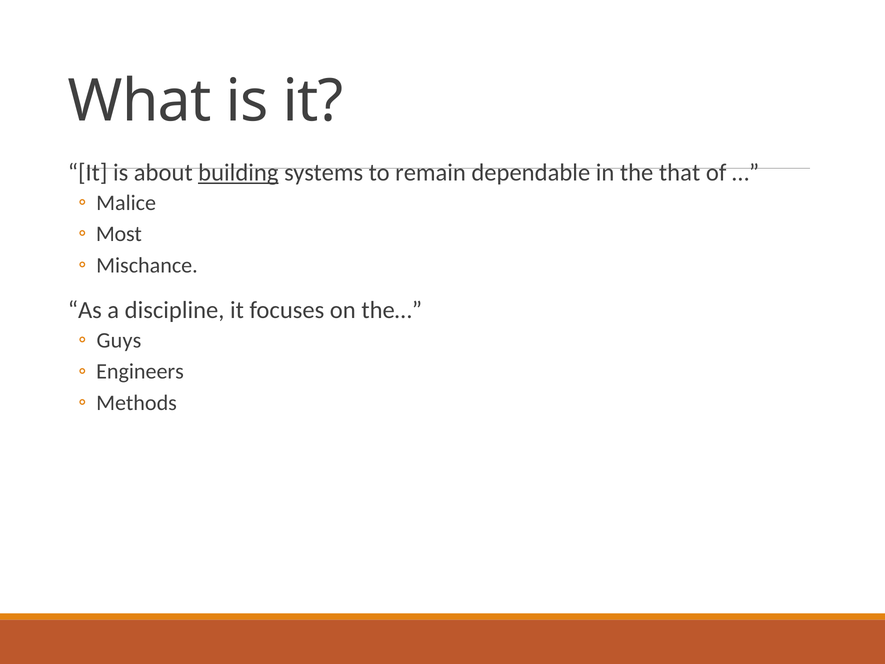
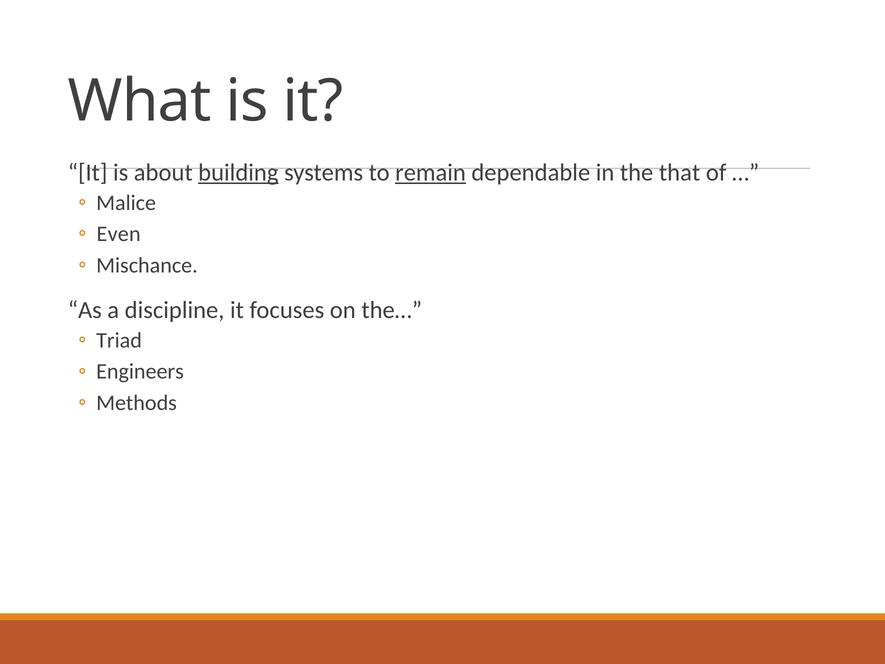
remain underline: none -> present (431, 172)
Most: Most -> Even (119, 234)
Guys: Guys -> Triad (119, 340)
